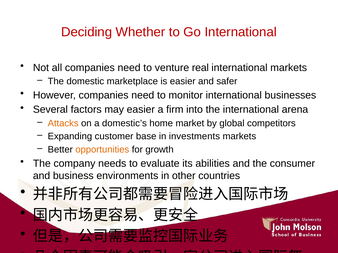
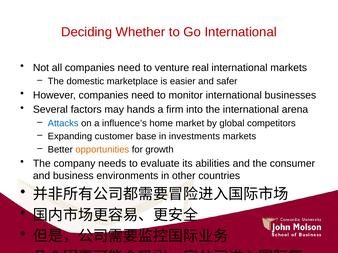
may easier: easier -> hands (141, 110)
Attacks colour: orange -> blue (63, 123)
domestic’s: domestic’s -> influence’s (124, 123)
